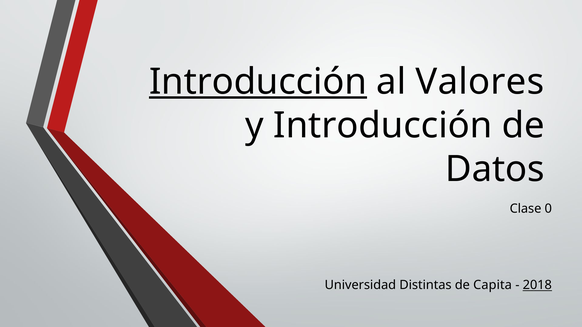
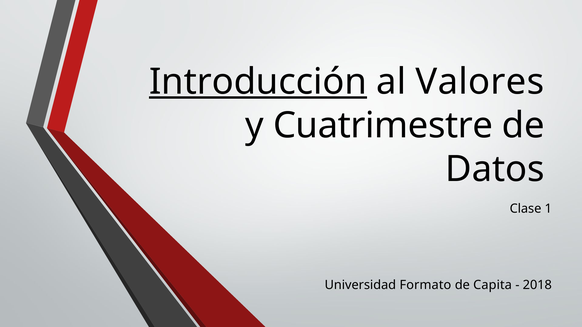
y Introducción: Introducción -> Cuatrimestre (383, 126)
0: 0 -> 1 (548, 209)
Distintas: Distintas -> Formato (425, 285)
2018 underline: present -> none (537, 285)
